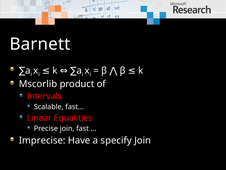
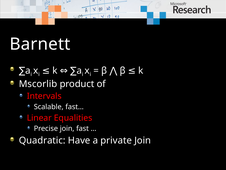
Imprecise: Imprecise -> Quadratic (42, 140)
specify: specify -> private (116, 140)
